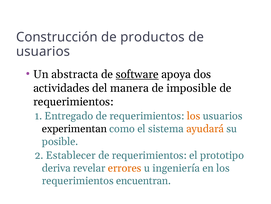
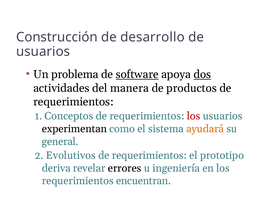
productos: productos -> desarrollo (152, 37)
abstracta: abstracta -> problema (75, 74)
dos underline: none -> present (202, 74)
imposible: imposible -> productos (192, 88)
Entregado: Entregado -> Conceptos (69, 116)
los colour: orange -> red (194, 116)
posible: posible -> general (60, 141)
Establecer: Establecer -> Evolutivos (71, 155)
errores colour: orange -> black (125, 168)
